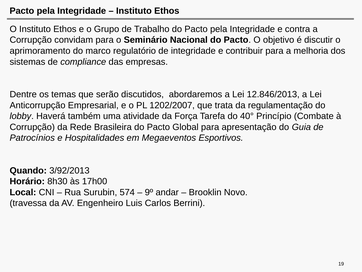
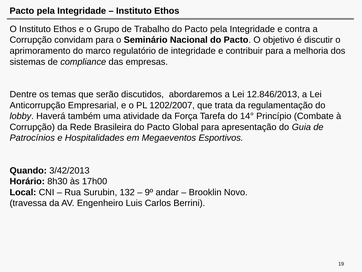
40°: 40° -> 14° (247, 116)
3/92/2013: 3/92/2013 -> 3/42/2013 (69, 170)
574: 574 -> 132 (127, 192)
